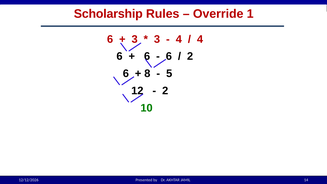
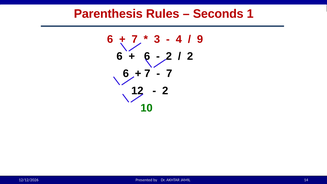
Scholarship: Scholarship -> Parenthesis (108, 14)
Override: Override -> Seconds (218, 14)
3: 3 -> 7 (135, 39)
4: 4 -> 9 (200, 39)
6: 6 -> 2 (169, 56)
8: 8 -> 7 (147, 74)
5: 5 -> 7 (169, 74)
